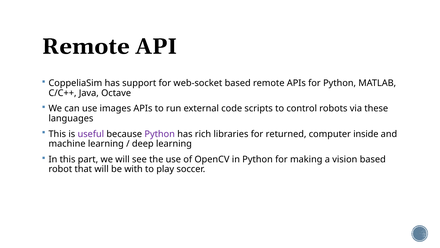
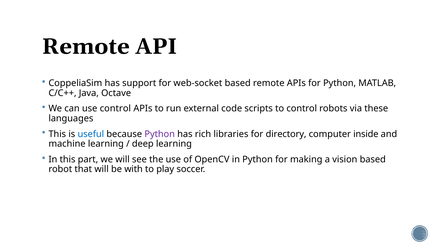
use images: images -> control (115, 108)
useful colour: purple -> blue (91, 134)
returned: returned -> directory (286, 134)
